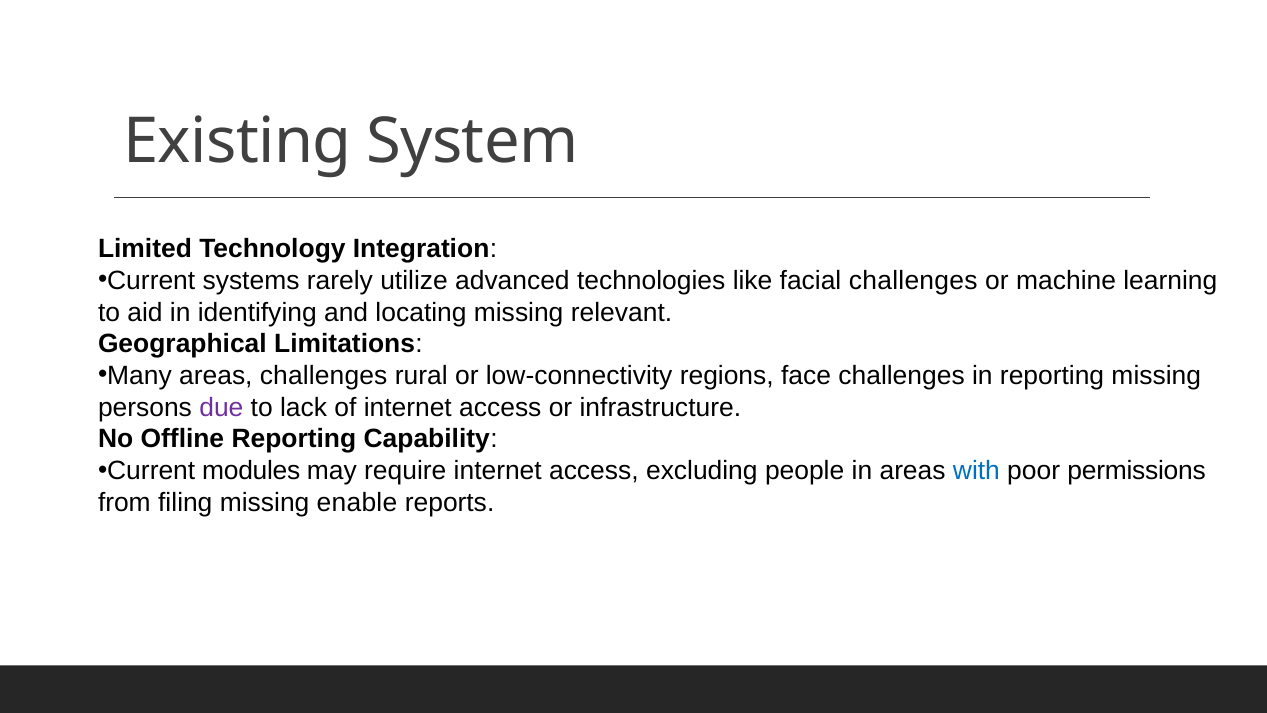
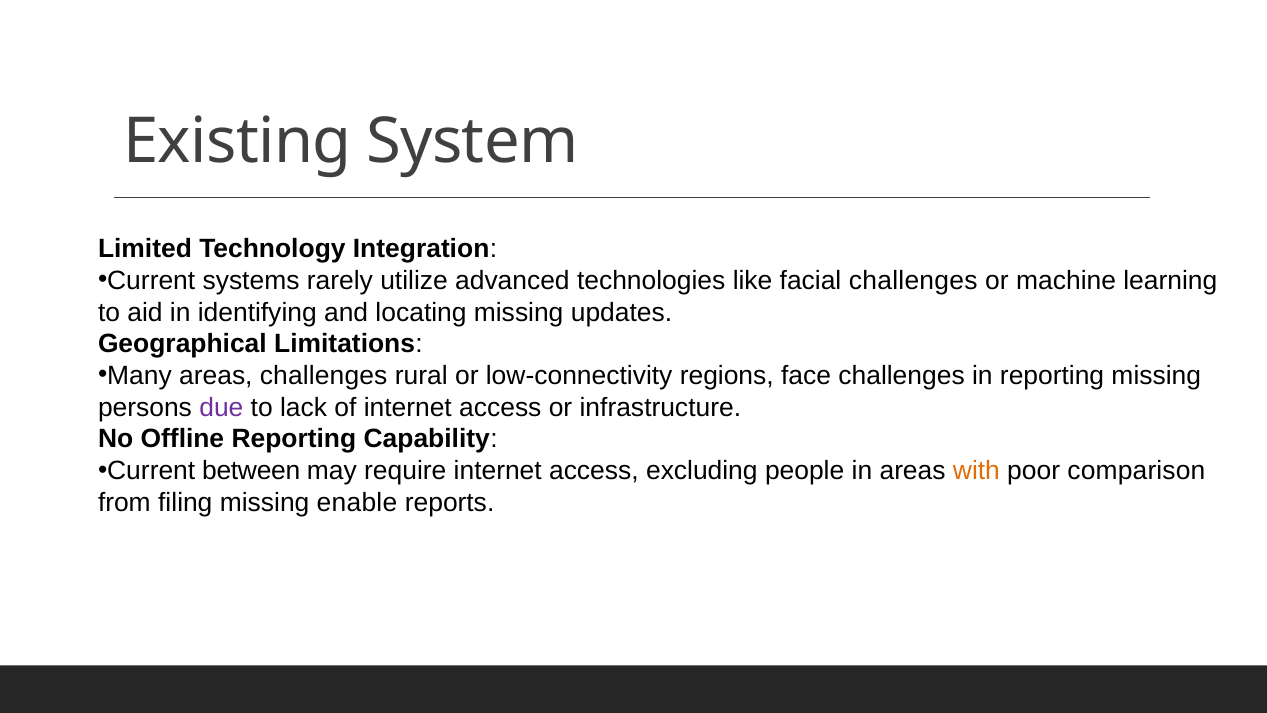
relevant: relevant -> updates (622, 312)
modules: modules -> between (251, 471)
with colour: blue -> orange (976, 471)
permissions: permissions -> comparison (1136, 471)
